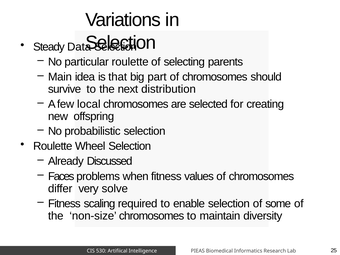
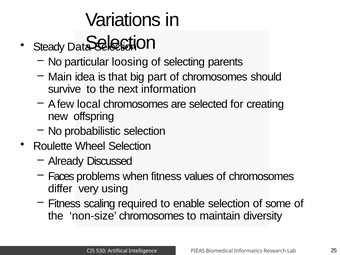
particular roulette: roulette -> loosing (130, 62)
distribution: distribution -> information (169, 89)
solve: solve -> using (115, 189)
